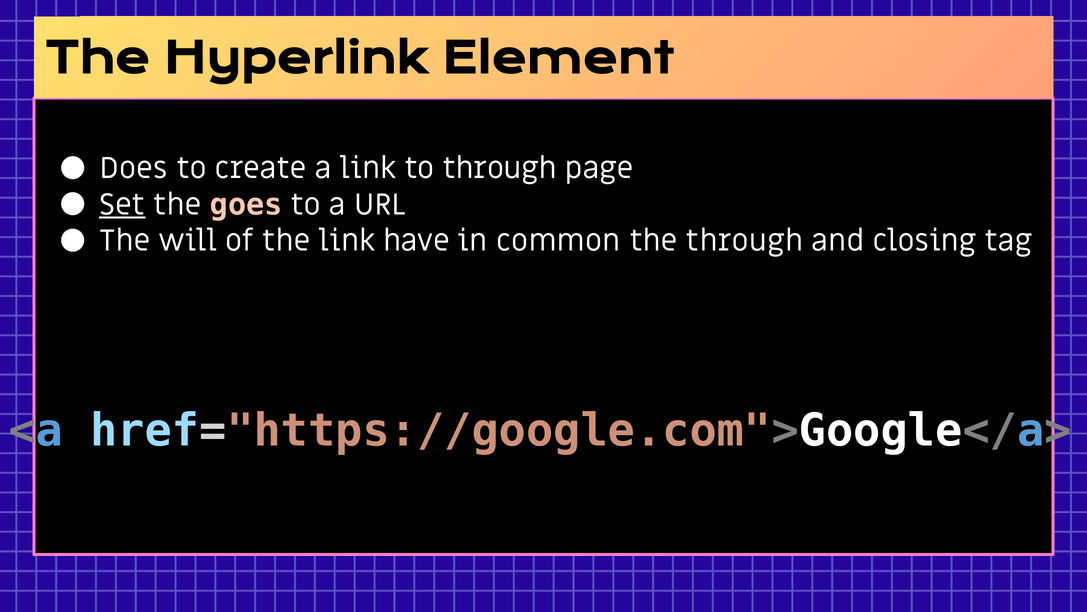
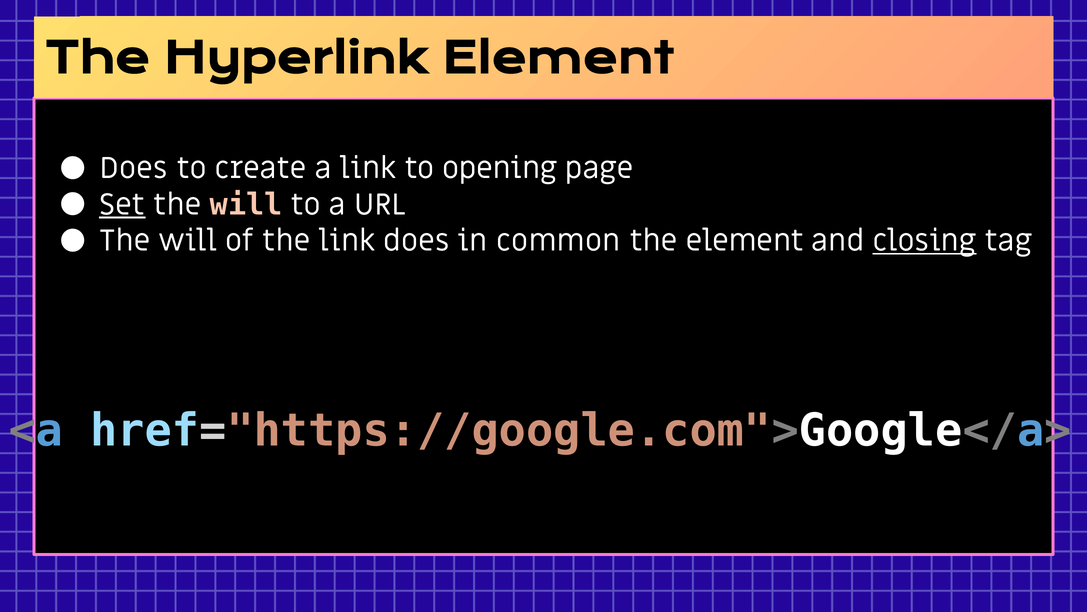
to through: through -> opening (500, 168)
goes: goes -> will (246, 204)
link have: have -> does (416, 241)
the through: through -> element (745, 241)
closing underline: none -> present (925, 241)
